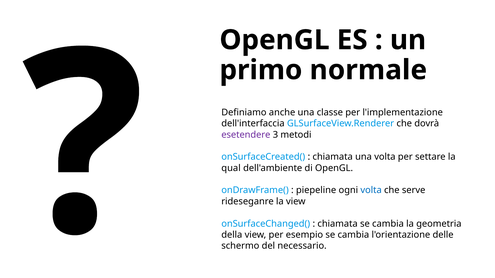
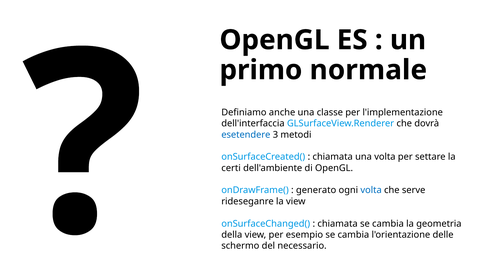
esetendere colour: purple -> blue (246, 135)
qual: qual -> certi (231, 168)
piepeline: piepeline -> generato (316, 191)
